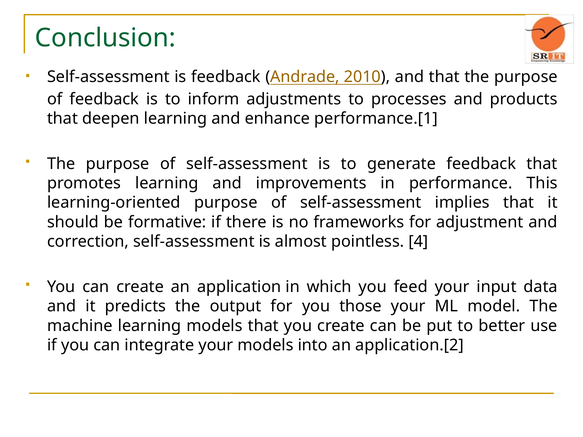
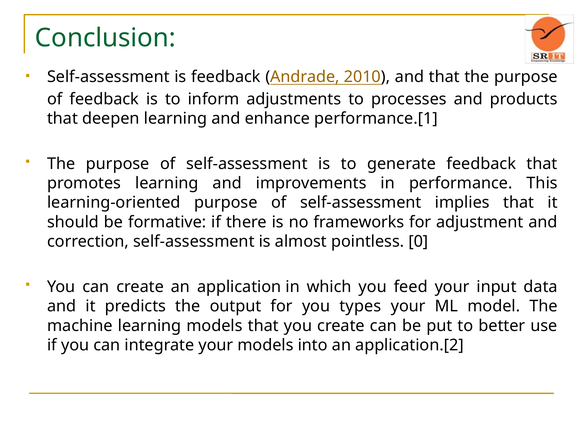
4: 4 -> 0 (418, 242)
those: those -> types (360, 306)
